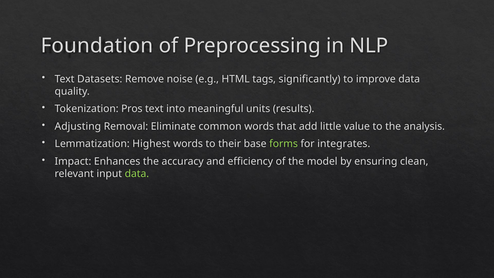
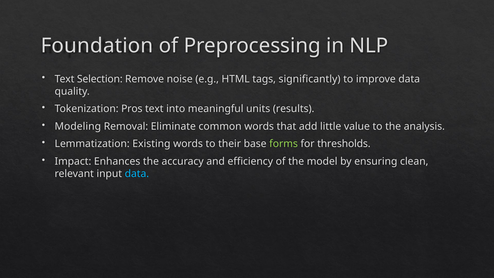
Datasets: Datasets -> Selection (100, 79)
Adjusting: Adjusting -> Modeling (78, 126)
Highest: Highest -> Existing (151, 144)
integrates: integrates -> thresholds (344, 144)
data colour: light green -> light blue (137, 174)
